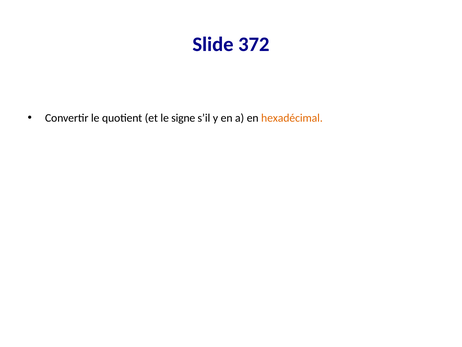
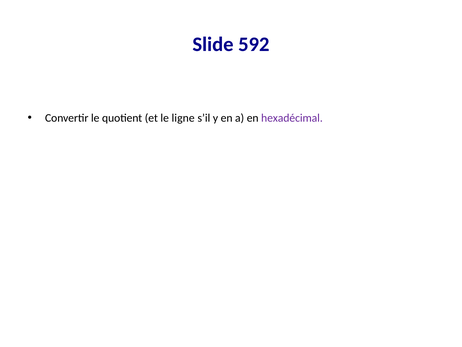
372: 372 -> 592 (254, 44)
signe: signe -> ligne (183, 118)
hexadécimal colour: orange -> purple (292, 118)
